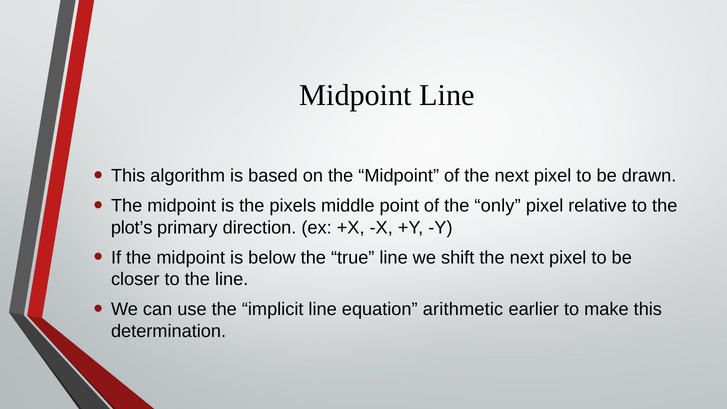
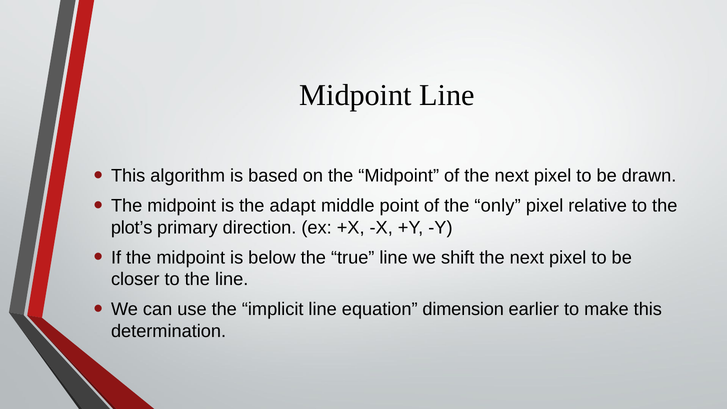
pixels: pixels -> adapt (293, 206)
arithmetic: arithmetic -> dimension (463, 309)
